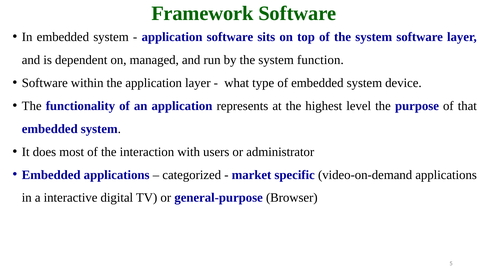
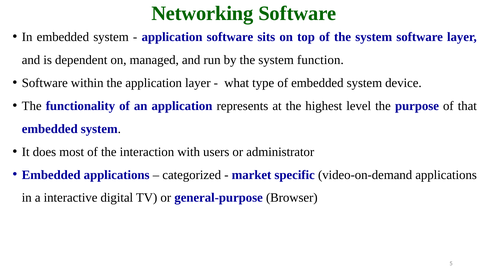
Framework: Framework -> Networking (202, 14)
